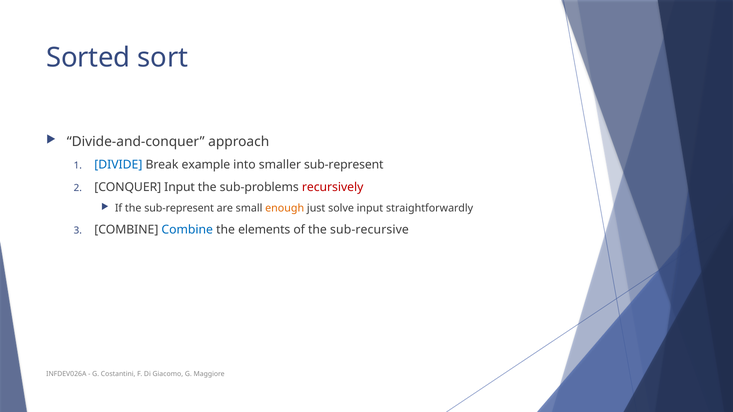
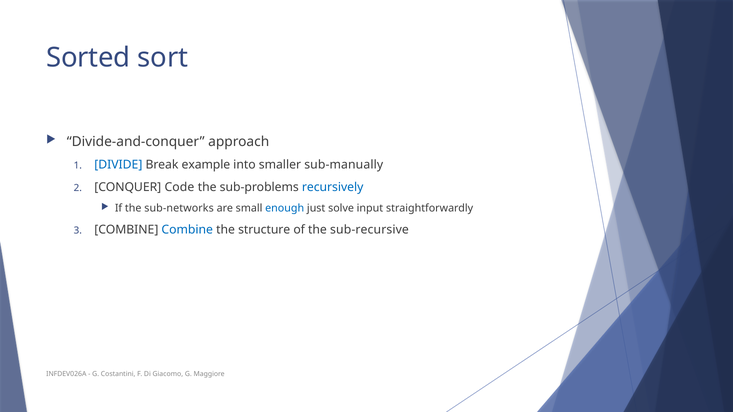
smaller sub-represent: sub-represent -> sub-manually (344, 165)
CONQUER Input: Input -> Code (179, 187)
recursively colour: red -> blue (333, 187)
the sub-represent: sub-represent -> sub-networks (179, 209)
enough colour: orange -> blue (285, 209)
elements: elements -> structure (264, 230)
